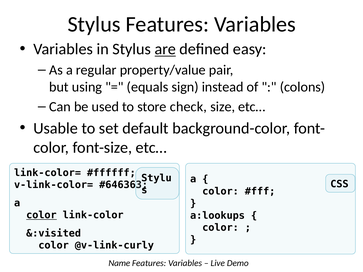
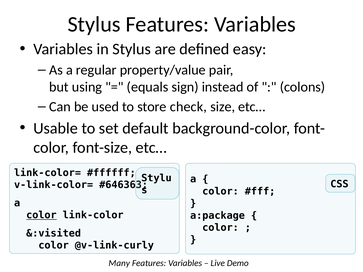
are underline: present -> none (165, 49)
a:lookups: a:lookups -> a:package (218, 216)
Name: Name -> Many (119, 263)
